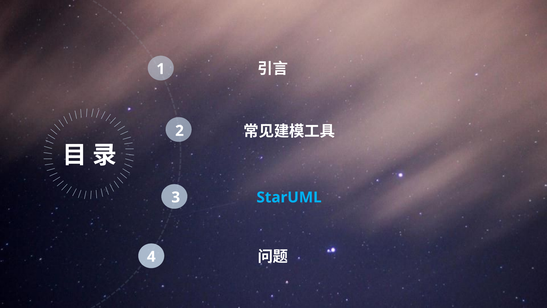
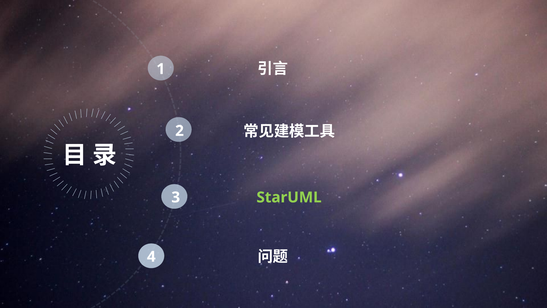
StarUML colour: light blue -> light green (289, 197)
